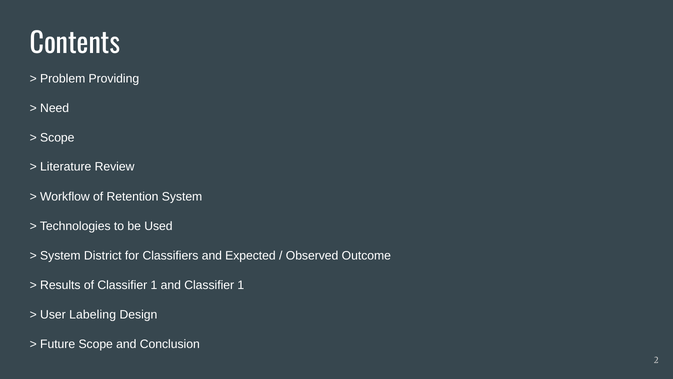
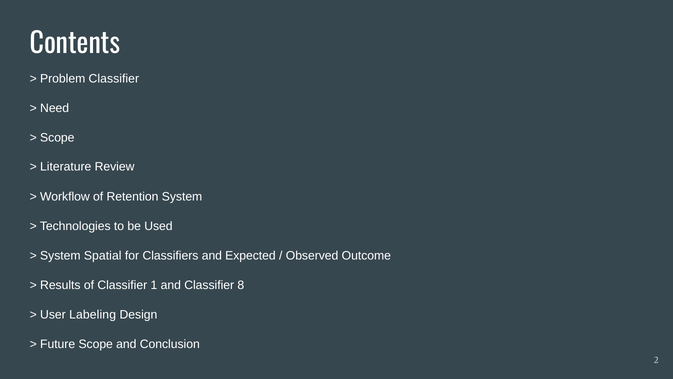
Problem Providing: Providing -> Classifier (114, 78)
District: District -> Spatial (103, 255)
and Classifier 1: 1 -> 8 (241, 285)
